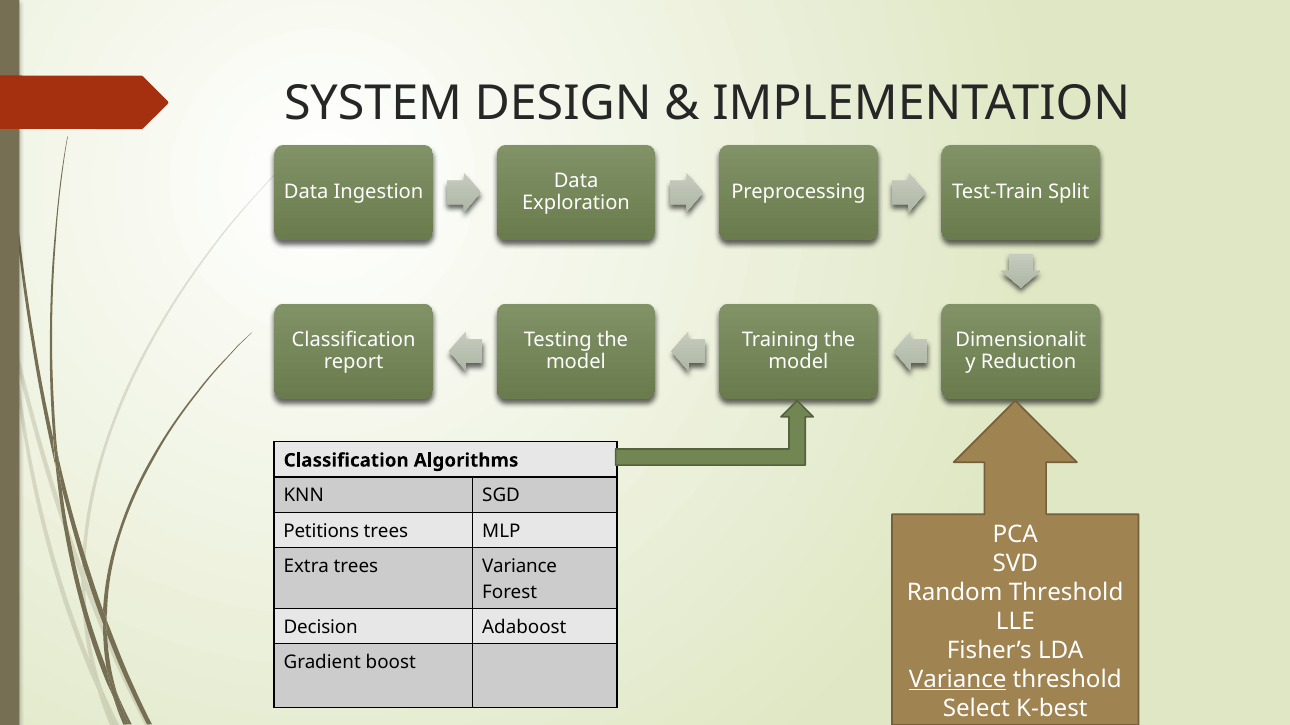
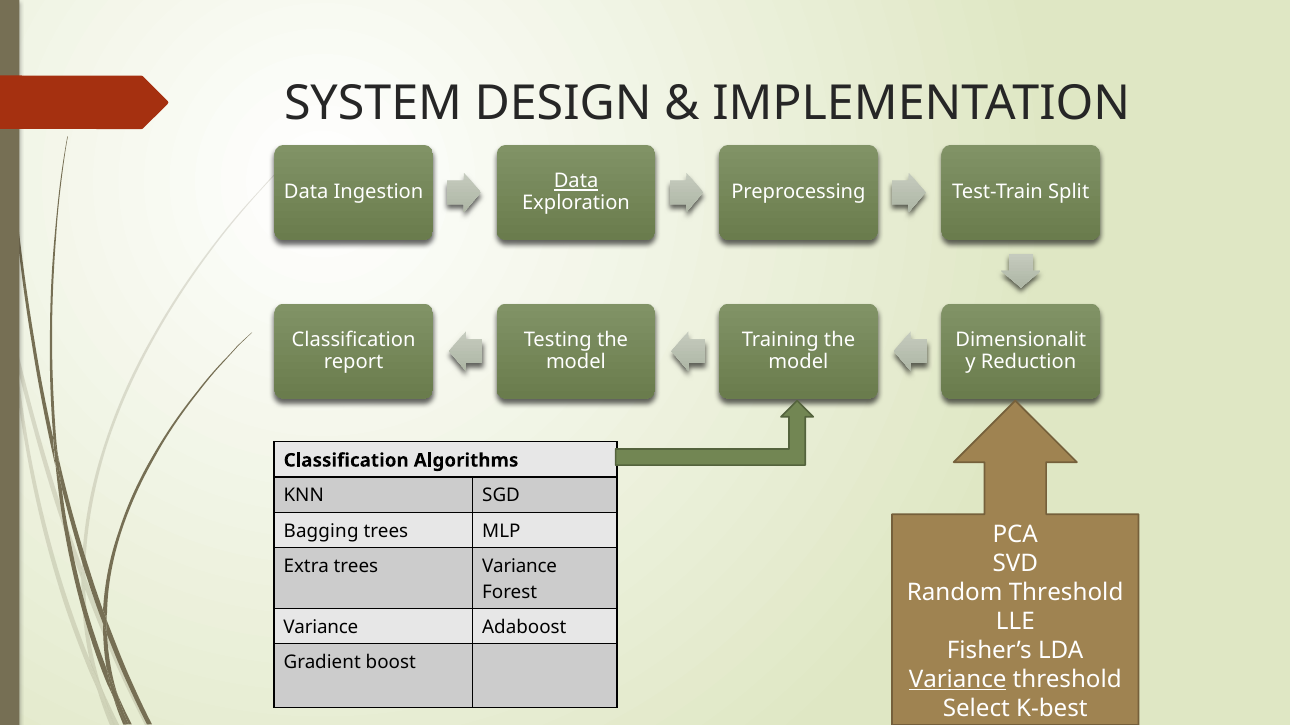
Data underline: none -> present (576, 181)
Petitions: Petitions -> Bagging (321, 531)
Decision: Decision -> Variance (321, 628)
